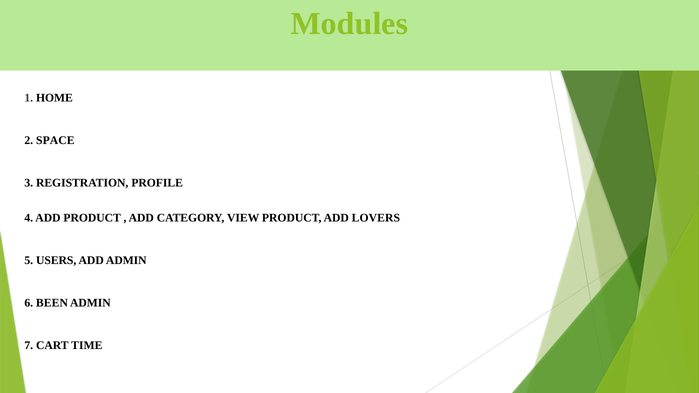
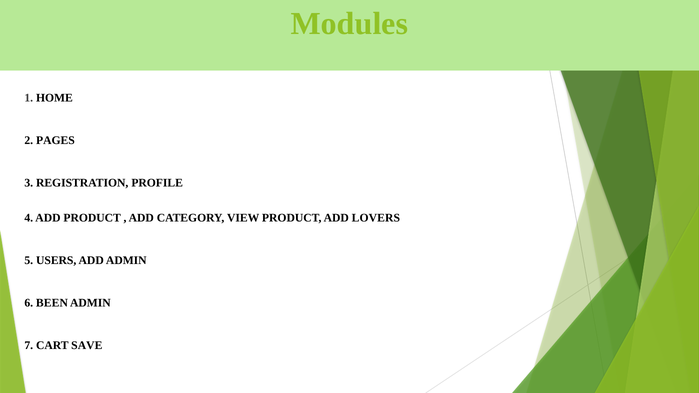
SPACE: SPACE -> PAGES (55, 140)
TIME: TIME -> SAVE (87, 346)
